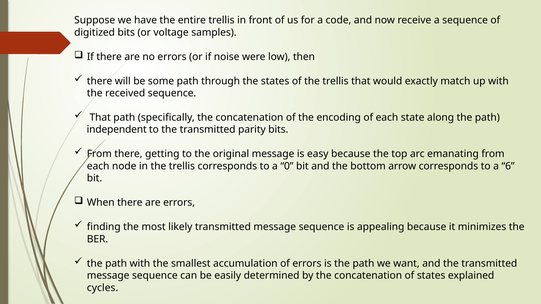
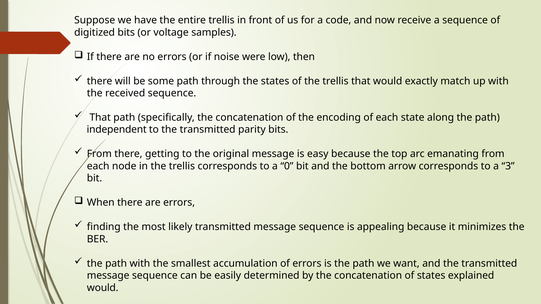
6: 6 -> 3 (508, 166)
cycles: cycles -> would (103, 288)
